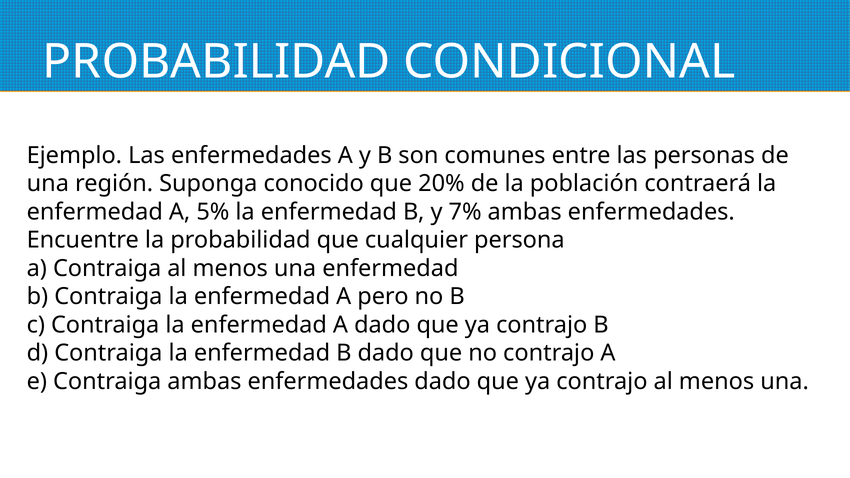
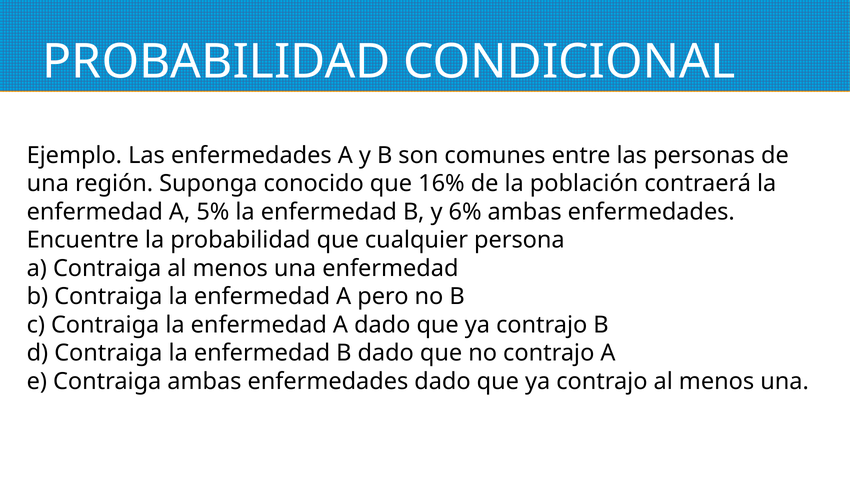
20%: 20% -> 16% (441, 184)
7%: 7% -> 6% (465, 212)
